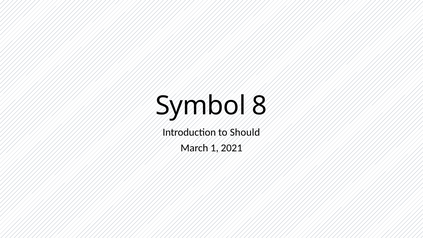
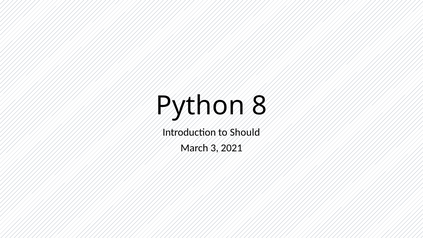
Symbol: Symbol -> Python (200, 106)
1: 1 -> 3 (215, 148)
